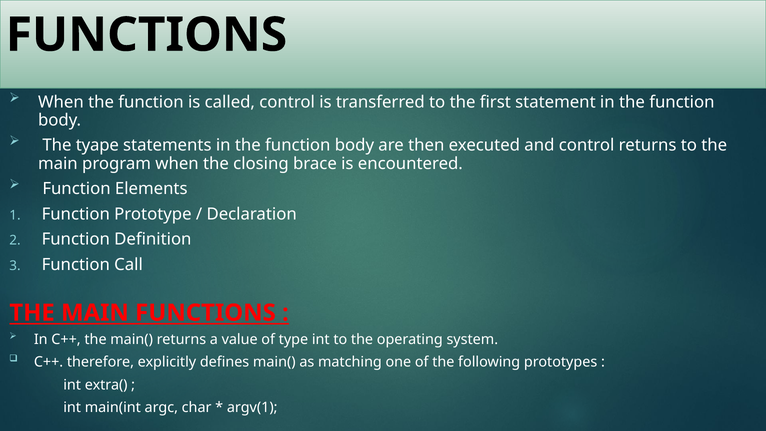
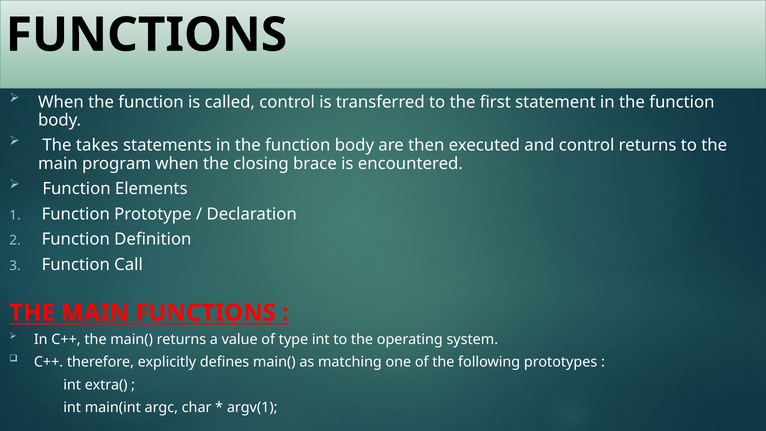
tyape: tyape -> takes (97, 145)
